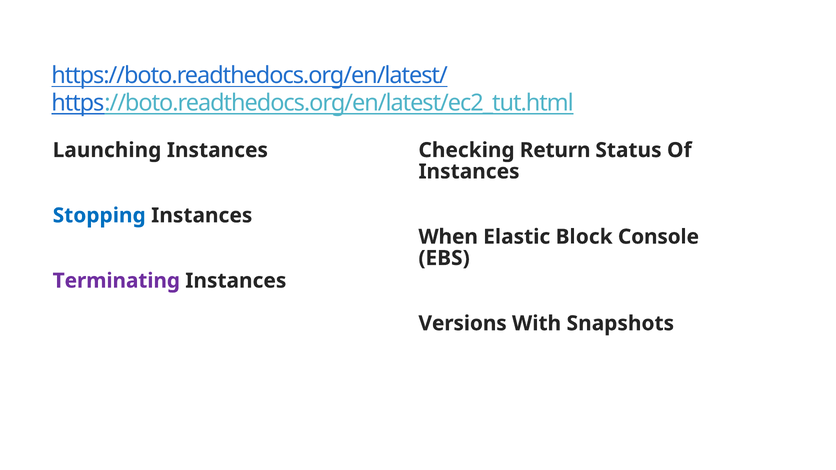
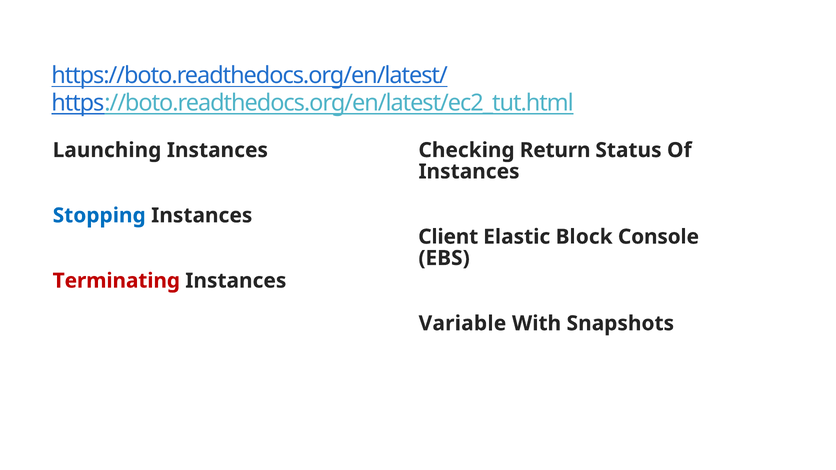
When: When -> Client (448, 237)
Terminating colour: purple -> red (116, 281)
Versions: Versions -> Variable (462, 324)
